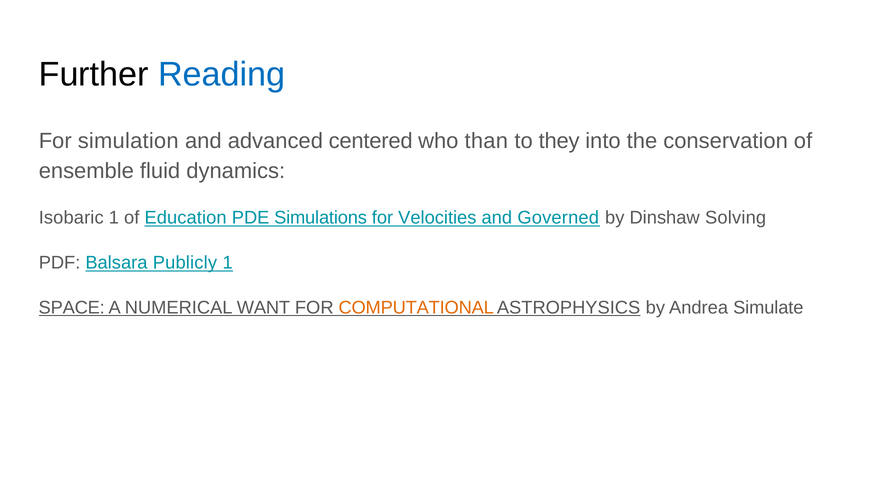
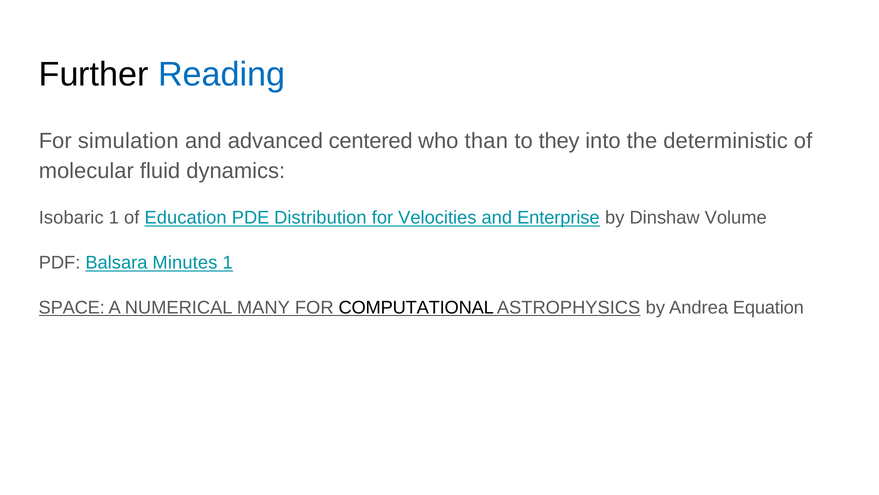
conservation: conservation -> deterministic (726, 141)
ensemble: ensemble -> molecular (86, 171)
Simulations: Simulations -> Distribution (320, 218)
Governed: Governed -> Enterprise (558, 218)
Solving: Solving -> Volume (736, 218)
Publicly: Publicly -> Minutes (185, 262)
WANT: WANT -> MANY (263, 307)
COMPUTATIONAL colour: orange -> black (416, 307)
Simulate: Simulate -> Equation (768, 307)
